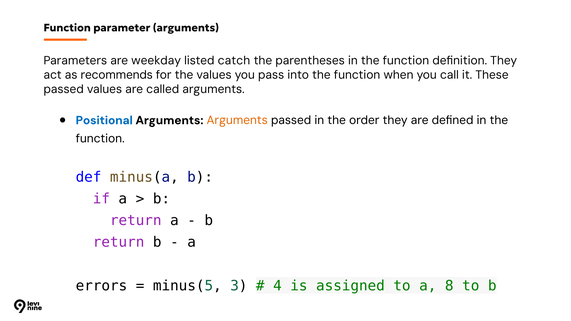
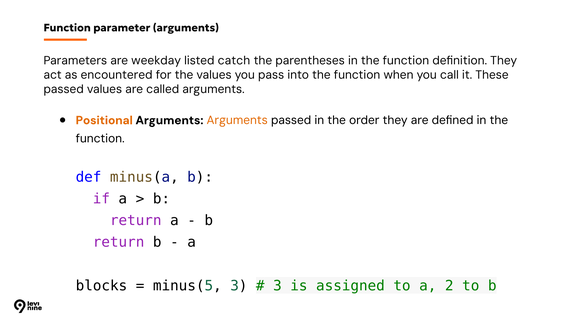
recommends: recommends -> encountered (117, 75)
Positional colour: blue -> orange (104, 120)
errors: errors -> blocks (101, 286)
4: 4 -> 3 (277, 286)
8: 8 -> 2 (449, 286)
